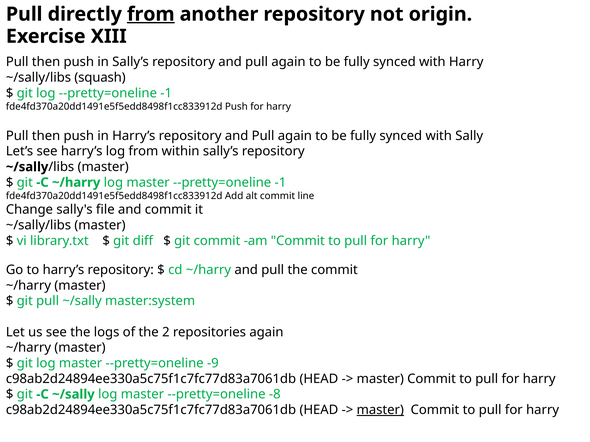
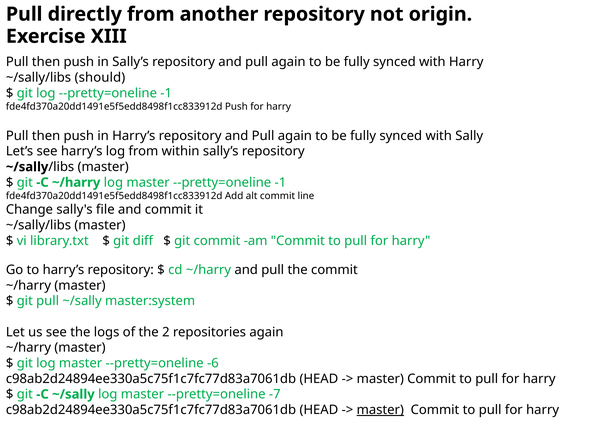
from underline: present -> none (151, 14)
squash: squash -> should (100, 78)
-9: -9 -> -6 (213, 364)
-8: -8 -> -7 (275, 395)
